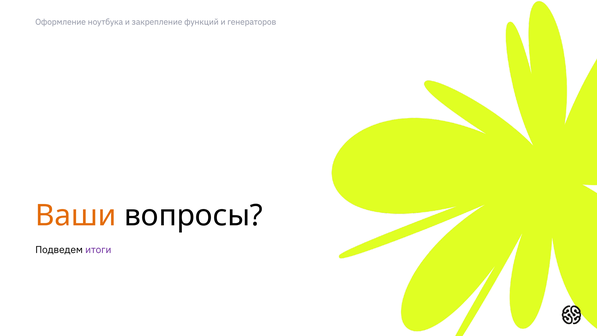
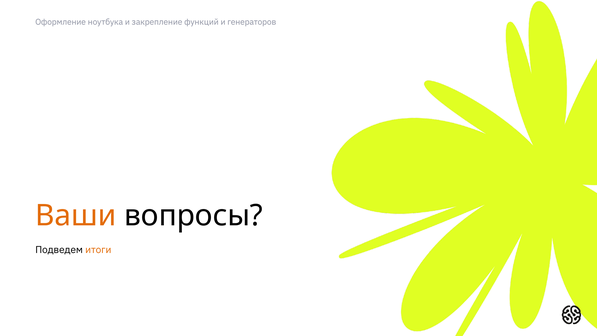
итоги colour: purple -> orange (98, 250)
